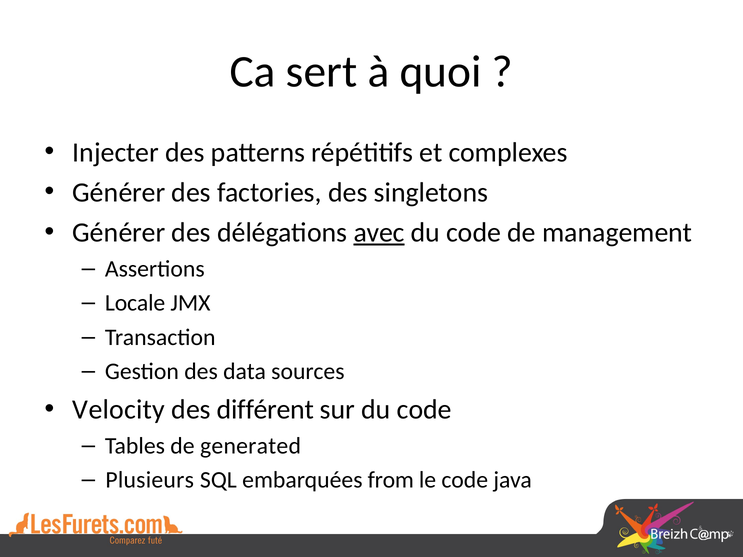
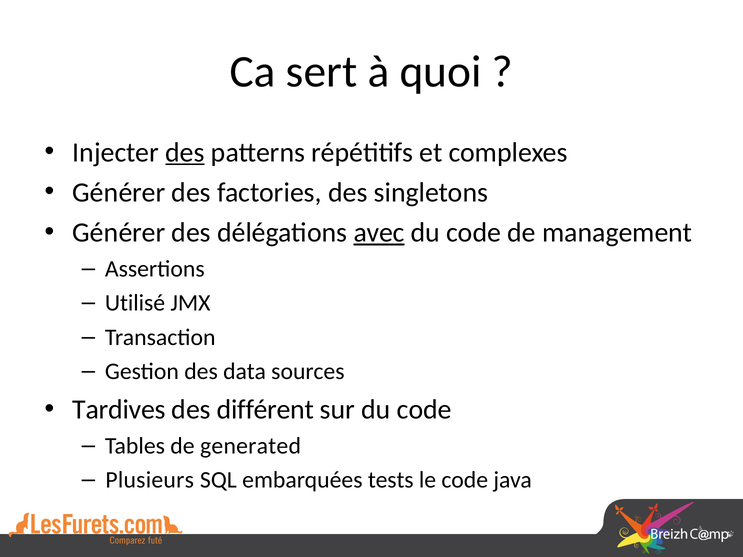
des underline: none -> present (185, 152)
Locale: Locale -> Utilisé (135, 303)
Velocity: Velocity -> Tardives (119, 410)
from: from -> tests (391, 480)
